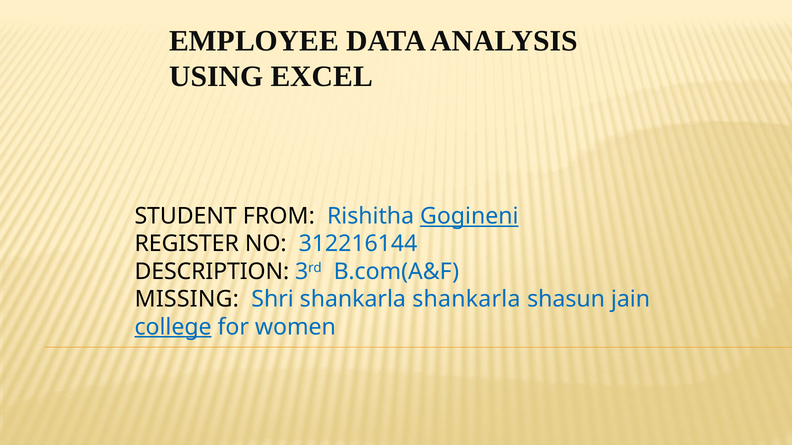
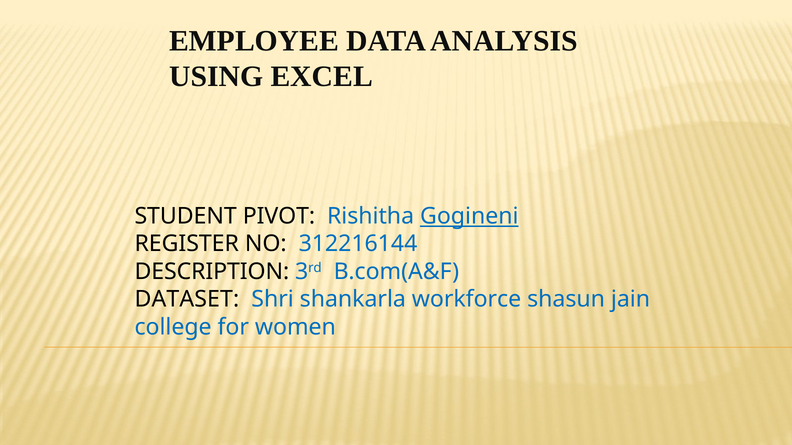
FROM: FROM -> PIVOT (279, 216)
MISSING: MISSING -> DATASET (187, 300)
shankarla shankarla: shankarla -> workforce (467, 300)
college underline: present -> none (173, 327)
